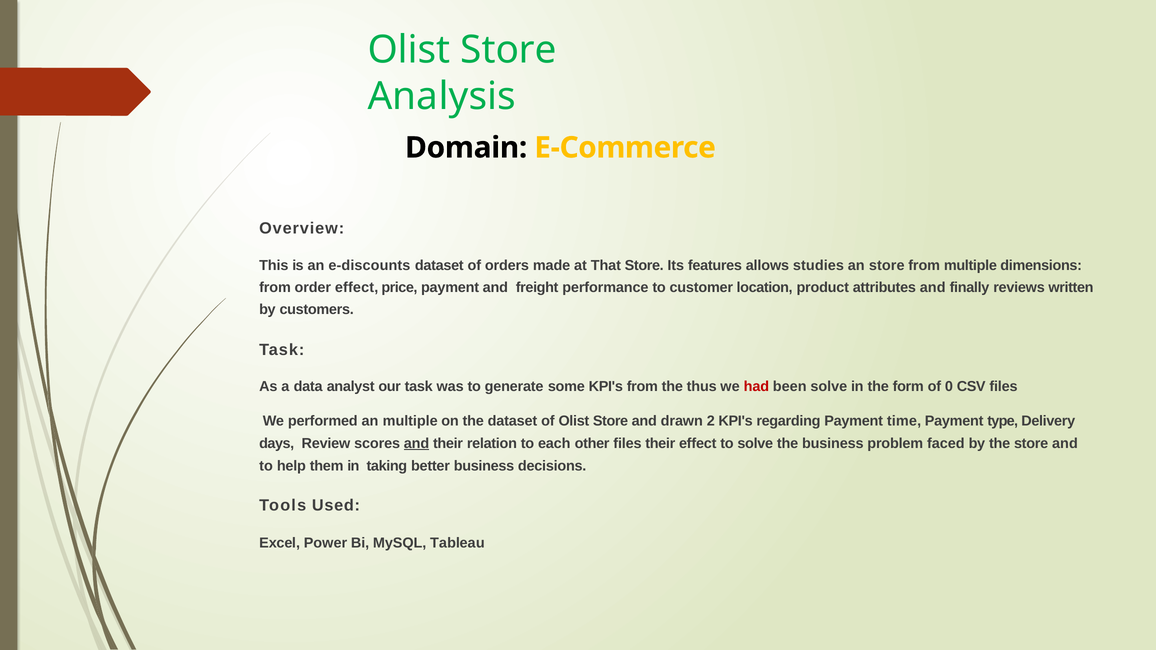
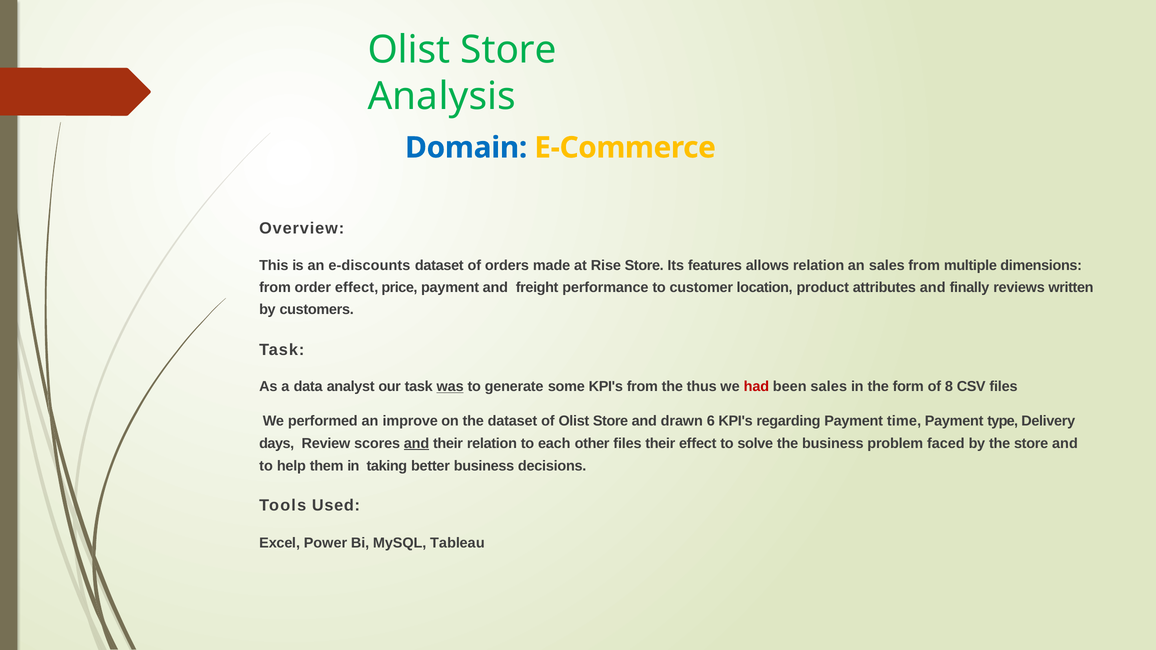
Domain colour: black -> blue (466, 148)
That: That -> Rise (606, 266)
allows studies: studies -> relation (819, 266)
an store: store -> sales (887, 266)
was underline: none -> present (450, 387)
been solve: solve -> sales (829, 387)
0: 0 -> 8 (949, 387)
an multiple: multiple -> improve (410, 421)
2: 2 -> 6 (711, 421)
